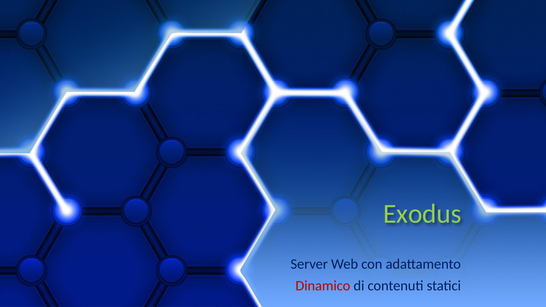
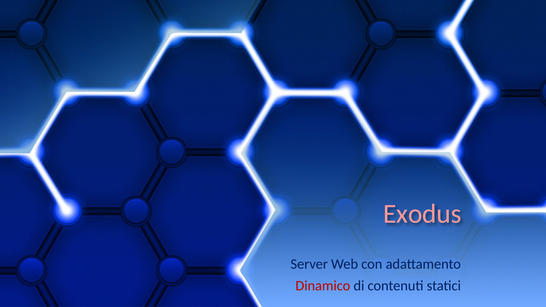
Exodus colour: light green -> pink (422, 214)
